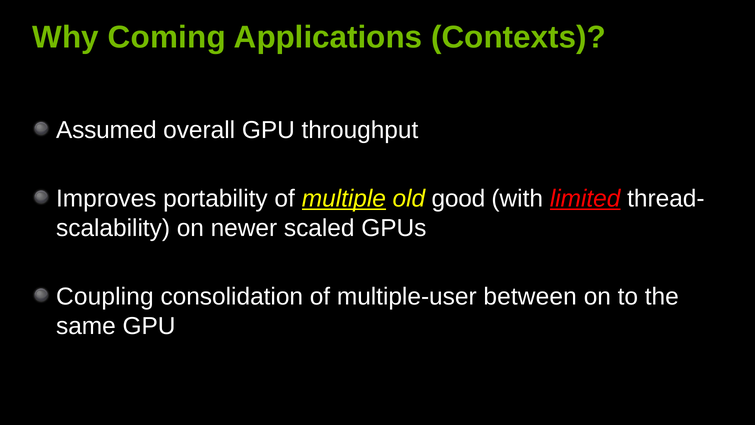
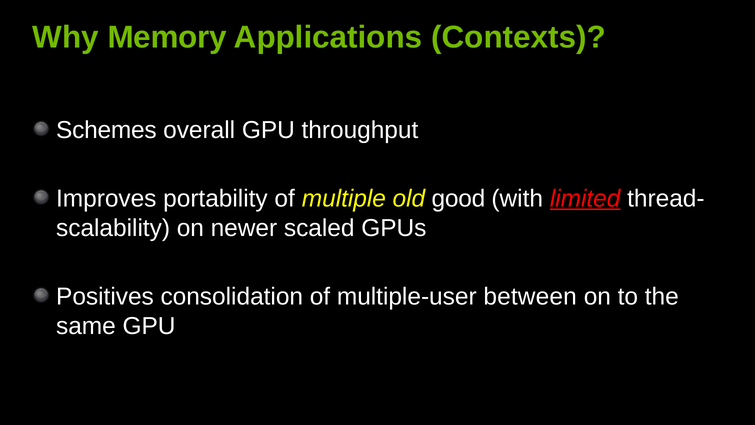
Coming: Coming -> Memory (167, 37)
Assumed: Assumed -> Schemes (106, 130)
multiple underline: present -> none (344, 198)
Coupling: Coupling -> Positives (105, 296)
